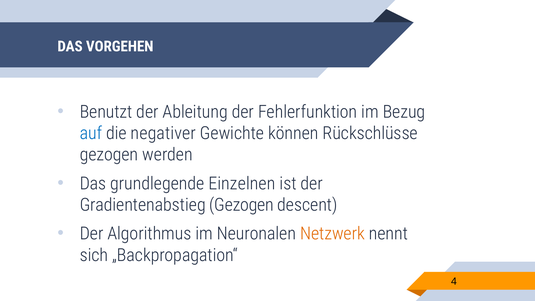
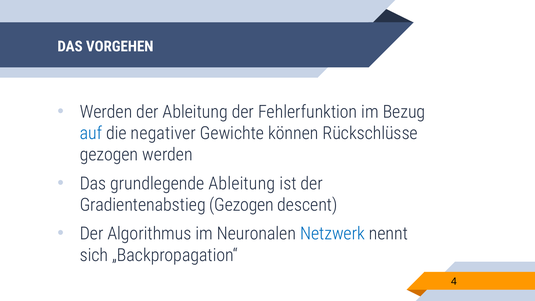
Benutzt: Benutzt -> Werden (106, 112)
grundlegende Einzelnen: Einzelnen -> Ableitung (242, 183)
Netzwerk colour: orange -> blue (332, 234)
